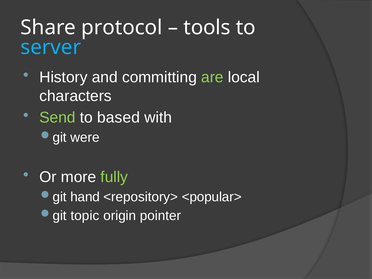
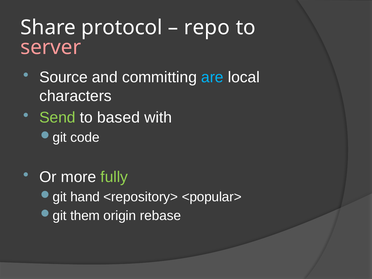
tools: tools -> repo (207, 28)
server colour: light blue -> pink (51, 47)
History: History -> Source (64, 77)
are colour: light green -> light blue (212, 77)
were: were -> code (85, 138)
topic: topic -> them (85, 216)
pointer: pointer -> rebase (160, 216)
